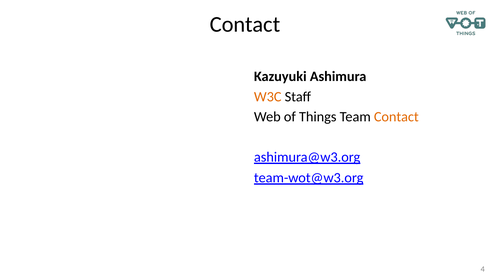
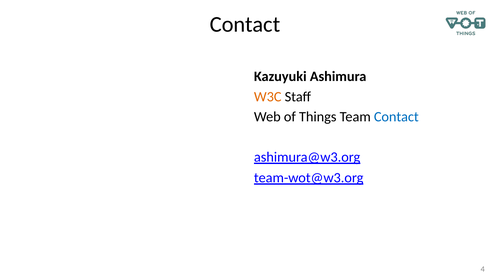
Contact colour: orange -> blue (396, 117)
